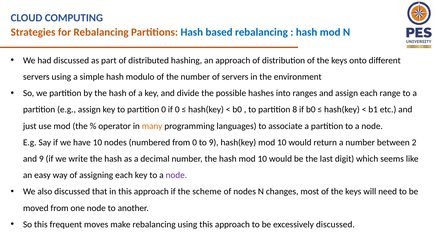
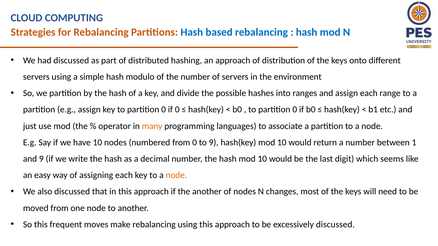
8: 8 -> 0 (295, 110)
2: 2 -> 1 (414, 143)
node colour: purple -> orange (176, 175)
the scheme: scheme -> another (207, 192)
